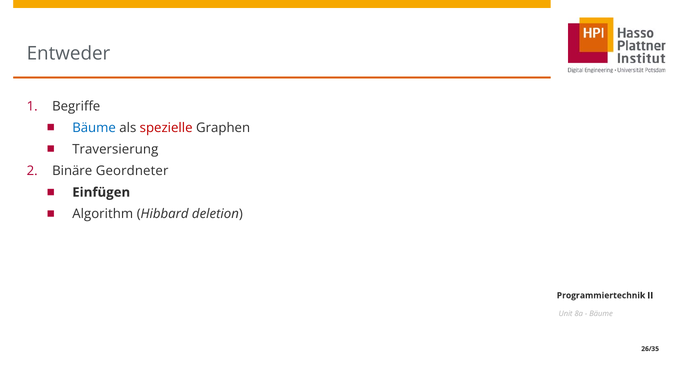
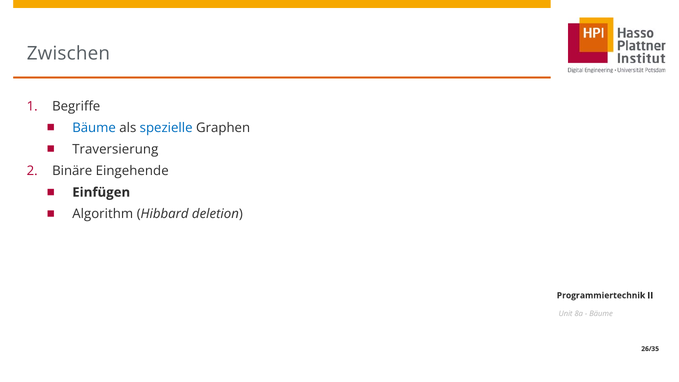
Entweder: Entweder -> Zwischen (68, 54)
spezielle colour: red -> blue (166, 128)
Geordneter: Geordneter -> Eingehende (132, 171)
